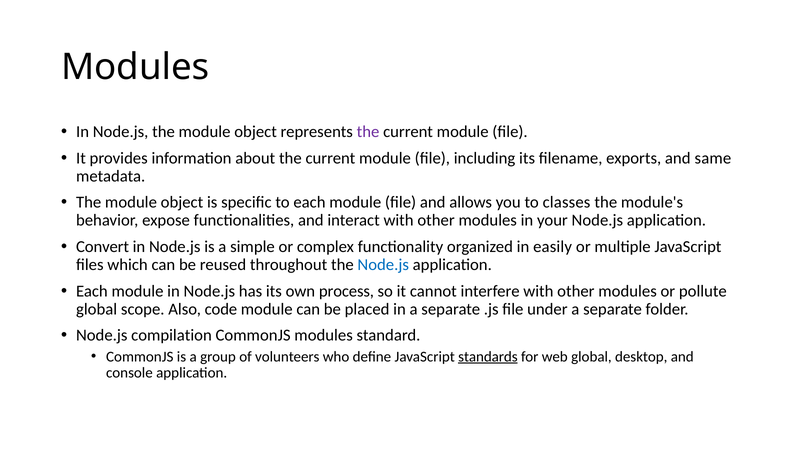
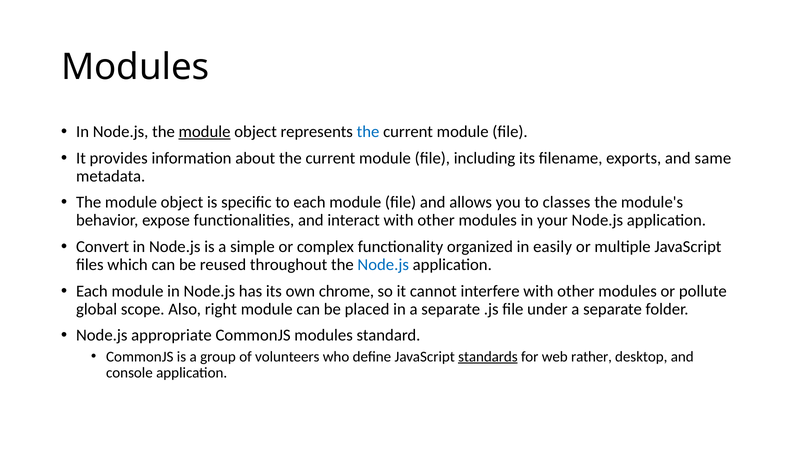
module underline: none -> present (205, 132)
the colour: purple -> blue (368, 132)
process: process -> chrome (346, 291)
code: code -> right (221, 309)
compilation: compilation -> appropriate (172, 336)
web global: global -> rather (592, 357)
